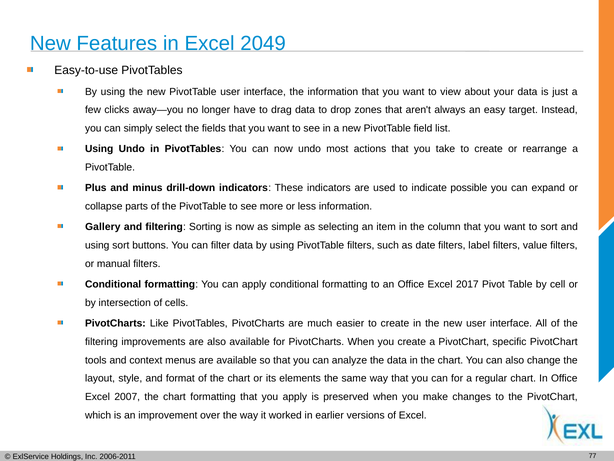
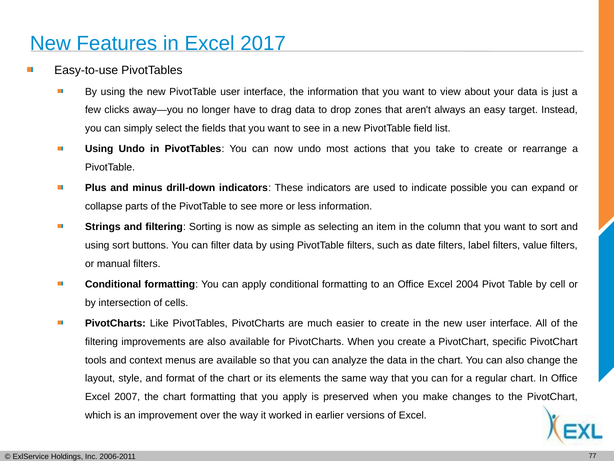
2049: 2049 -> 2017 (263, 43)
Gallery: Gallery -> Strings (103, 227)
2017: 2017 -> 2004 (467, 284)
